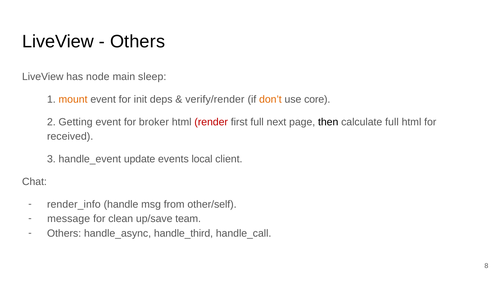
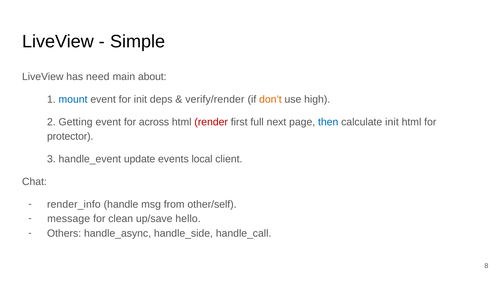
Others: Others -> Simple (138, 41)
node: node -> need (98, 77)
sleep: sleep -> about (152, 77)
mount colour: orange -> blue (73, 100)
core: core -> high (317, 100)
broker: broker -> across (154, 122)
then colour: black -> blue (328, 122)
calculate full: full -> init (392, 122)
received: received -> protector (70, 137)
team: team -> hello (188, 219)
handle_third: handle_third -> handle_side (183, 233)
